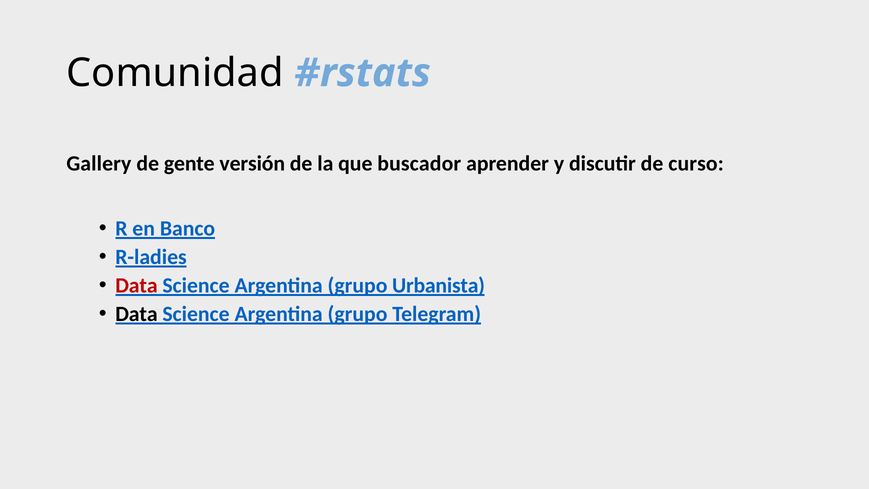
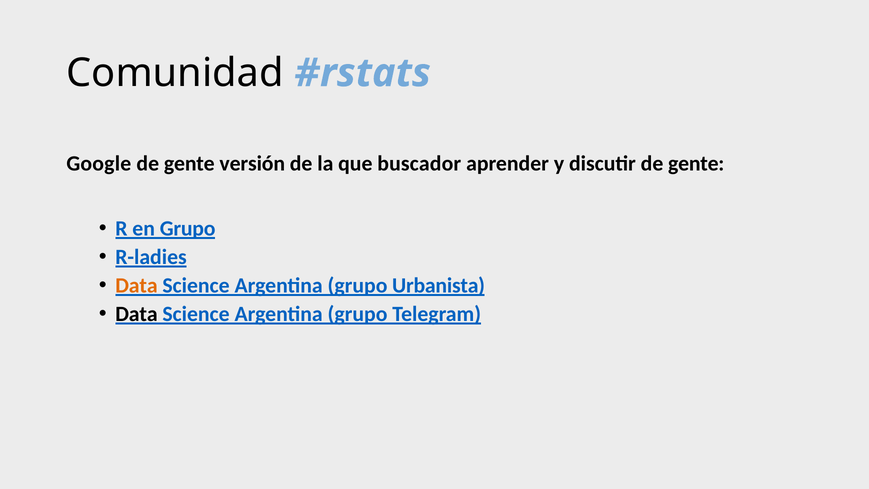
Gallery: Gallery -> Google (99, 163)
discutir de curso: curso -> gente (696, 163)
en Banco: Banco -> Grupo (188, 229)
Data colour: red -> orange (136, 285)
